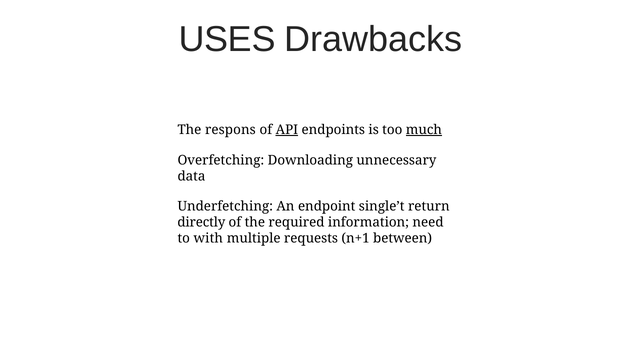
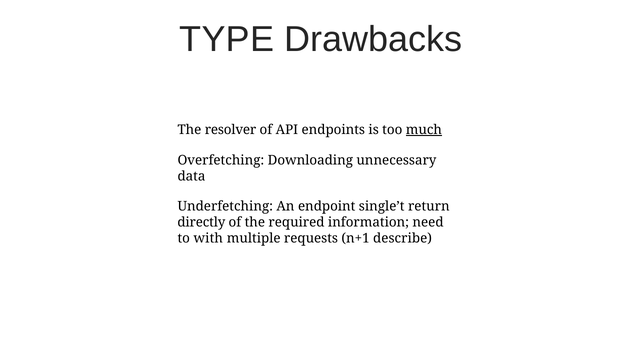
USES: USES -> TYPE (227, 39)
respons: respons -> resolver (231, 130)
API underline: present -> none (287, 130)
between: between -> describe (403, 239)
